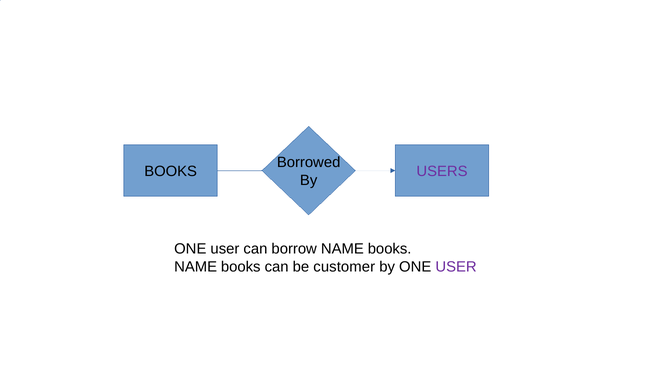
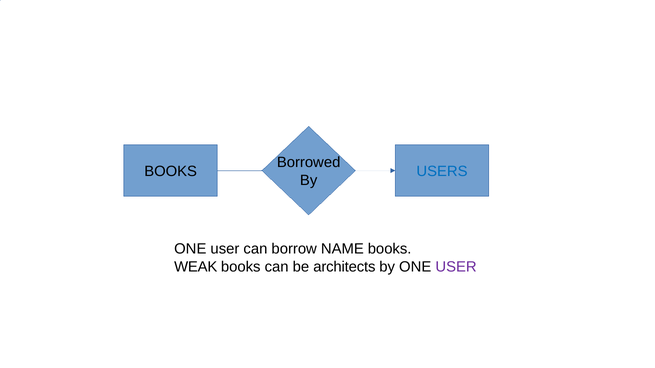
USERS colour: purple -> blue (442, 172)
NAME: NAME -> WEAK (196, 267)
customer: customer -> architects (344, 267)
